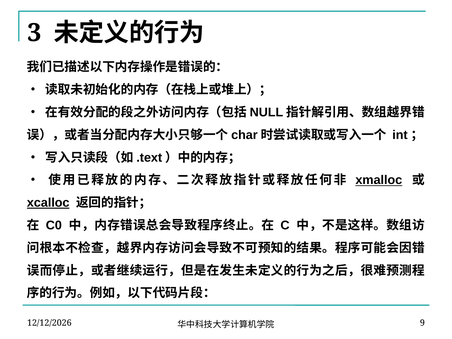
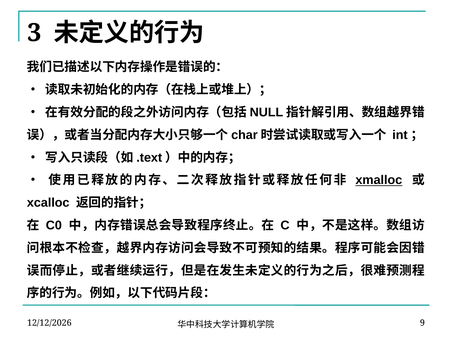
xcalloc underline: present -> none (48, 203)
